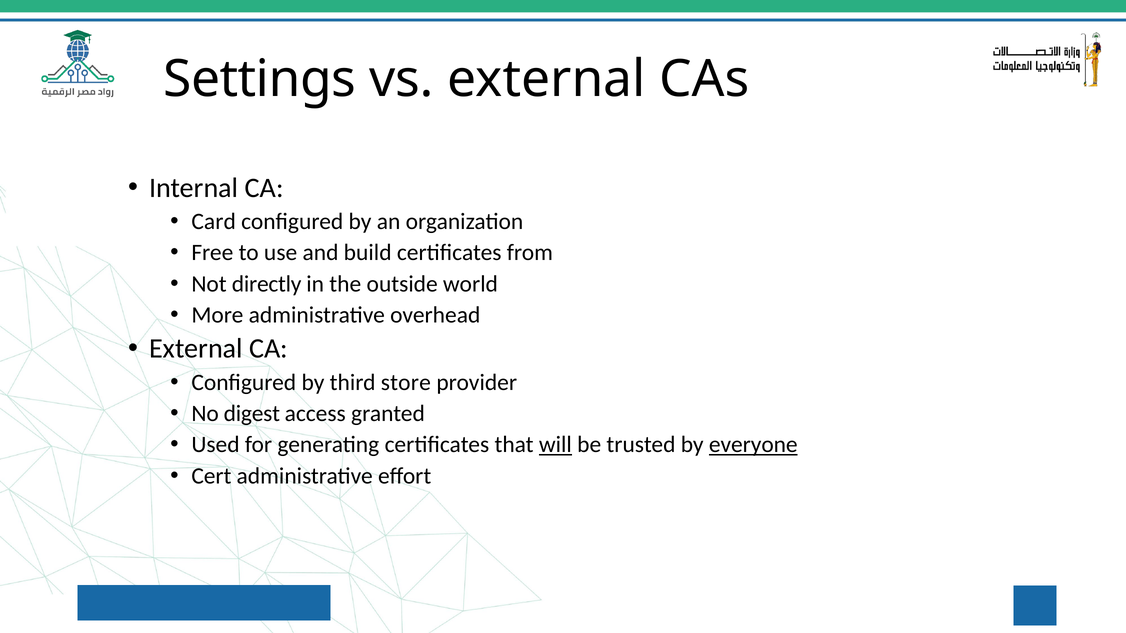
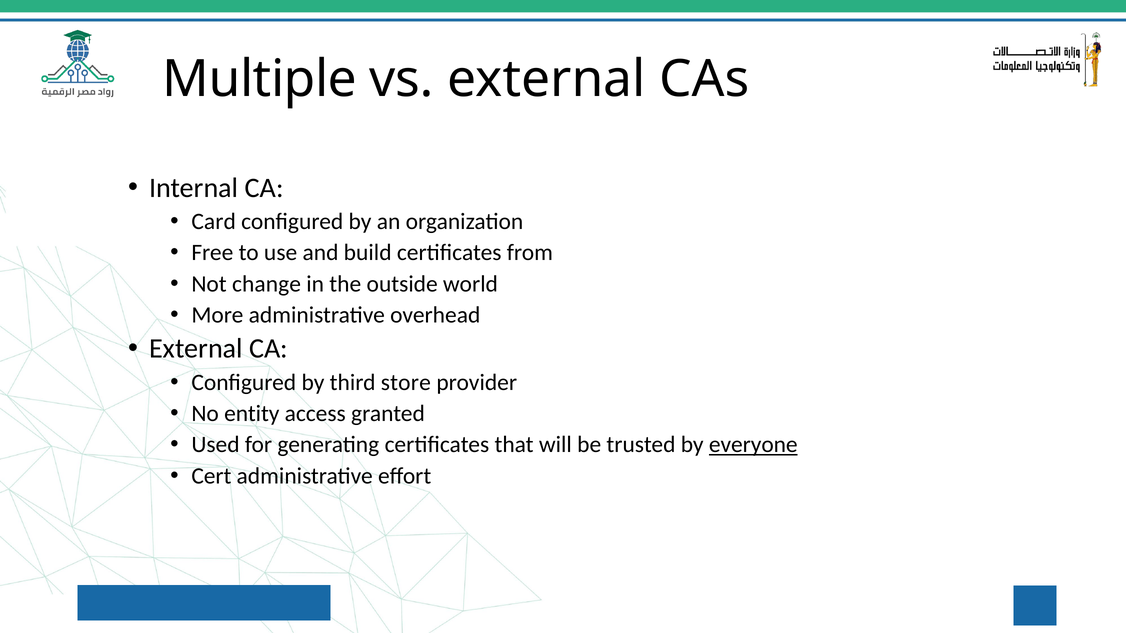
Settings: Settings -> Multiple (260, 79)
directly: directly -> change (267, 284)
digest: digest -> entity (252, 414)
will underline: present -> none (555, 445)
